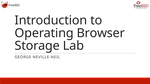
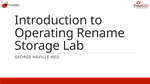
Browser: Browser -> Rename (101, 33)
